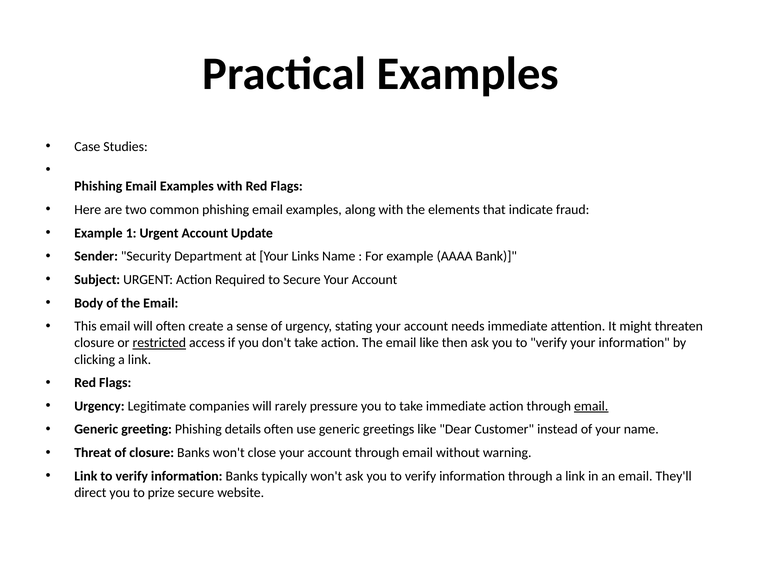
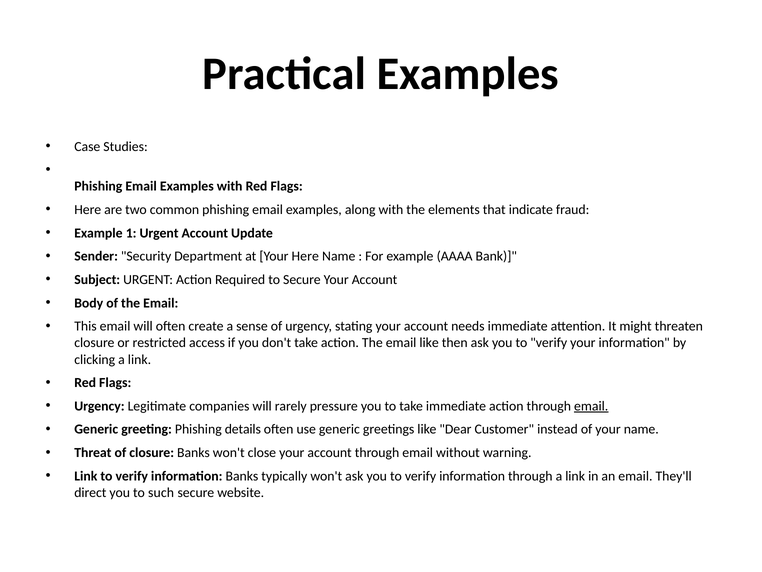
Your Links: Links -> Here (305, 256)
restricted underline: present -> none (159, 343)
prize: prize -> such (161, 492)
